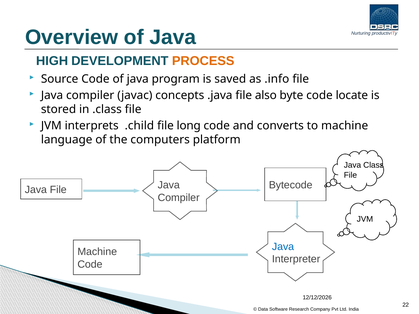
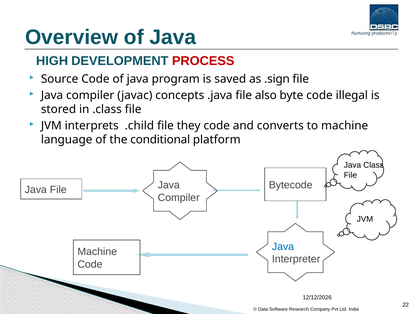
PROCESS colour: orange -> red (203, 61)
.info: .info -> .sign (277, 79)
locate: locate -> illegal (352, 95)
long: long -> they (189, 126)
computers: computers -> conditional (160, 140)
